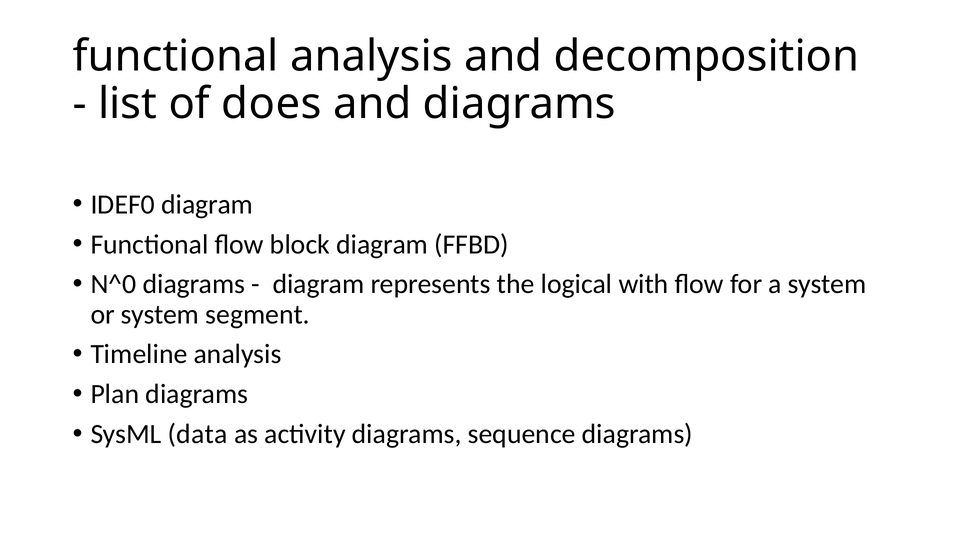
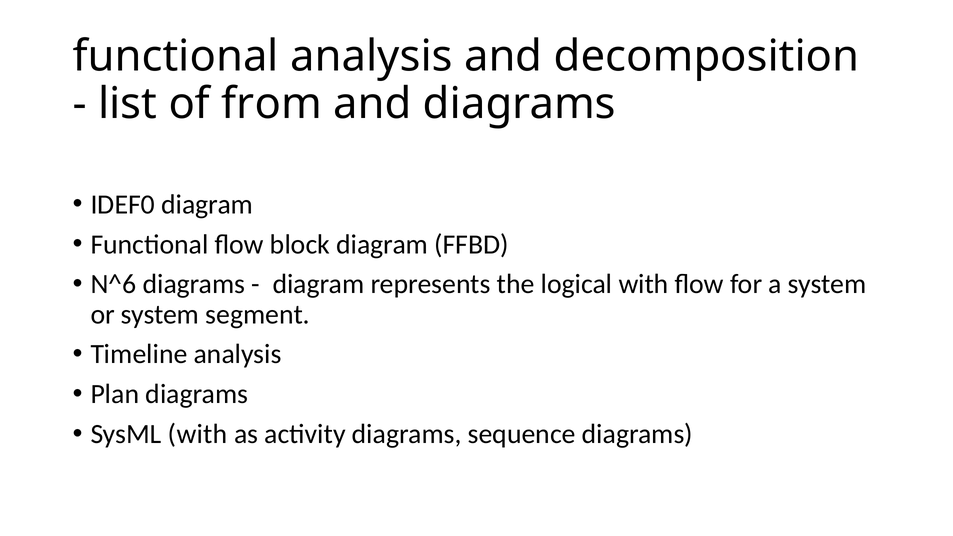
does: does -> from (272, 104)
N^0: N^0 -> N^6 (113, 284)
SysML data: data -> with (198, 434)
